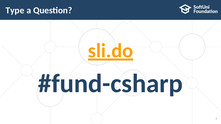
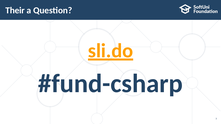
Type: Type -> Their (15, 10)
